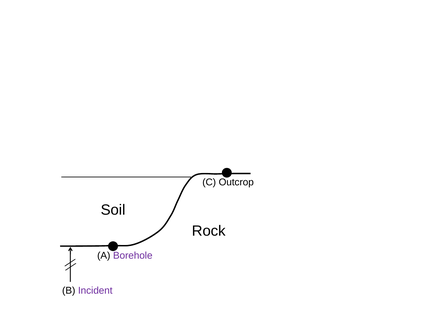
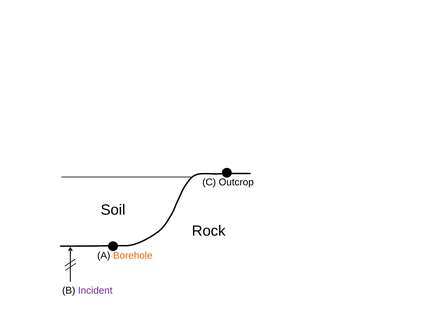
Borehole colour: purple -> orange (133, 256)
